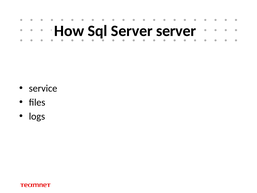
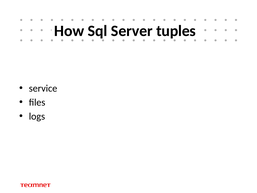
Server server: server -> tuples (176, 31)
